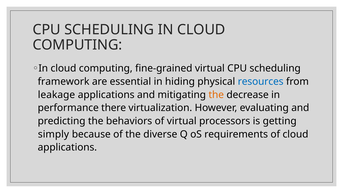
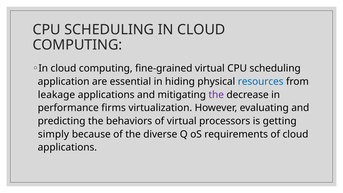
framework: framework -> application (64, 82)
the colour: orange -> purple (216, 95)
there: there -> firms (114, 108)
